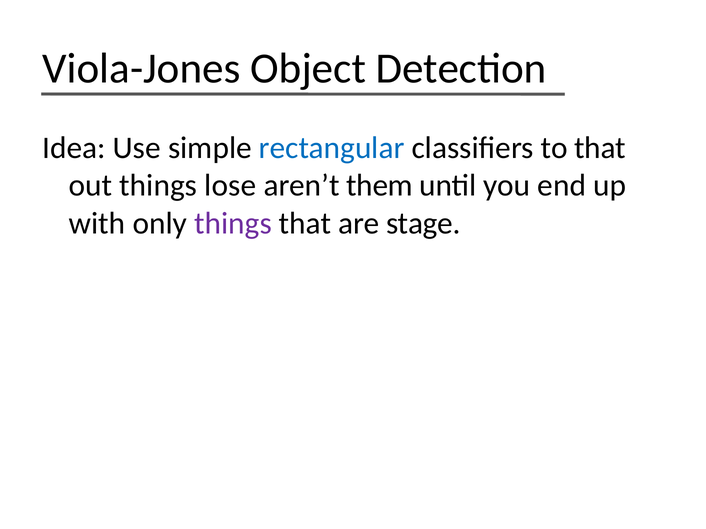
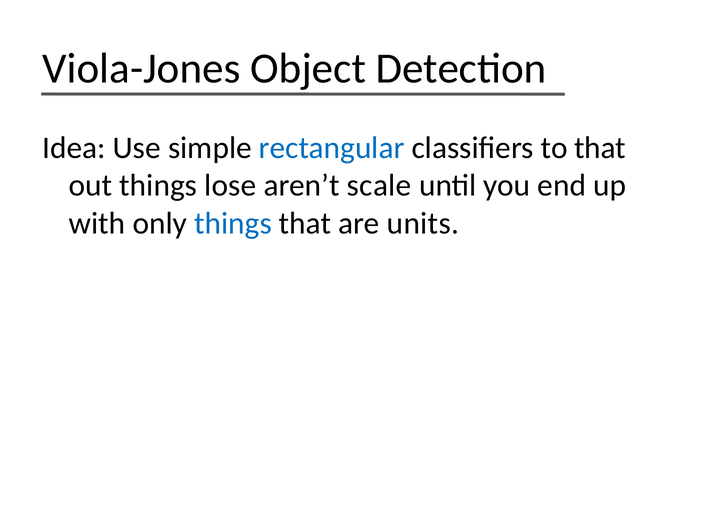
them: them -> scale (379, 186)
things colour: purple -> blue (233, 223)
stage: stage -> units (423, 223)
